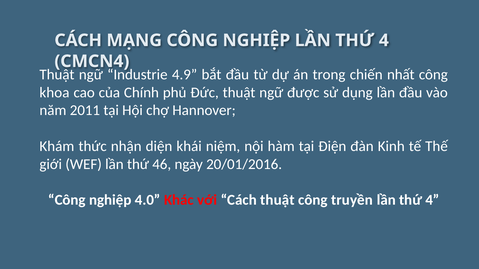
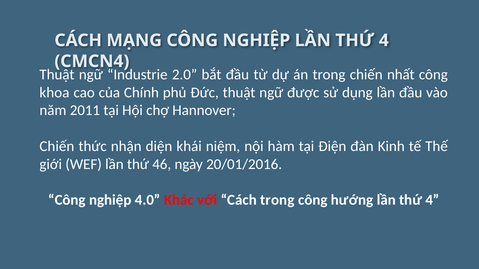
4.9: 4.9 -> 2.0 (185, 75)
Khám: Khám -> Chiến (57, 146)
Cách thuật: thuật -> trong (277, 200)
truyền: truyền -> hướng (352, 200)
